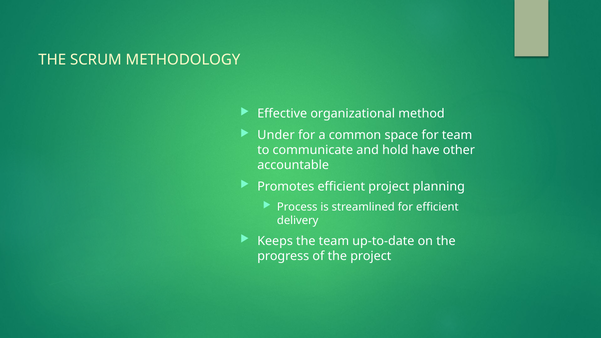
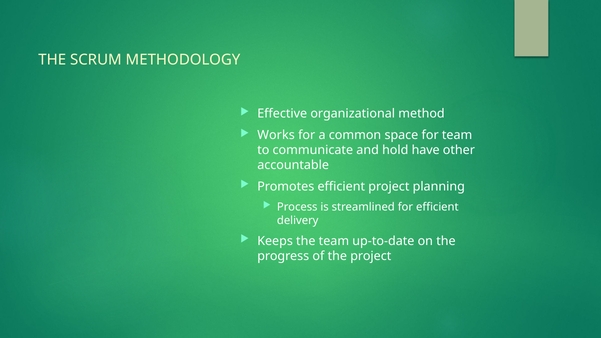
Under: Under -> Works (276, 135)
